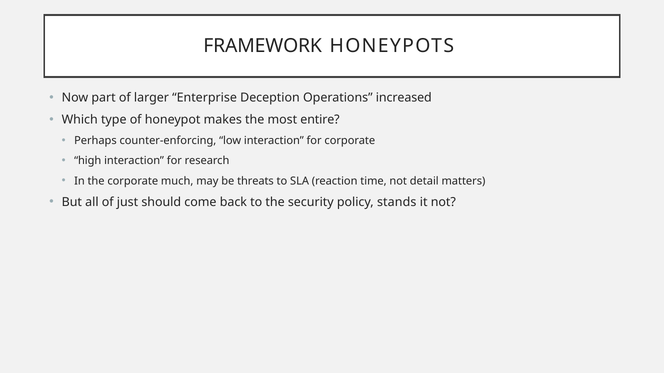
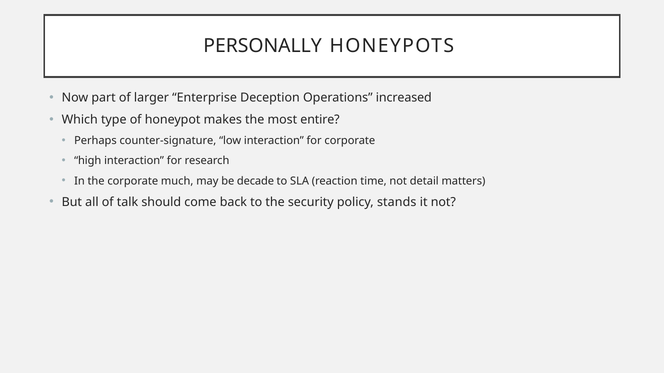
FRAMEWORK: FRAMEWORK -> PERSONALLY (263, 46)
counter-enforcing: counter-enforcing -> counter-signature (168, 141)
threats: threats -> decade (255, 181)
just: just -> talk (128, 202)
